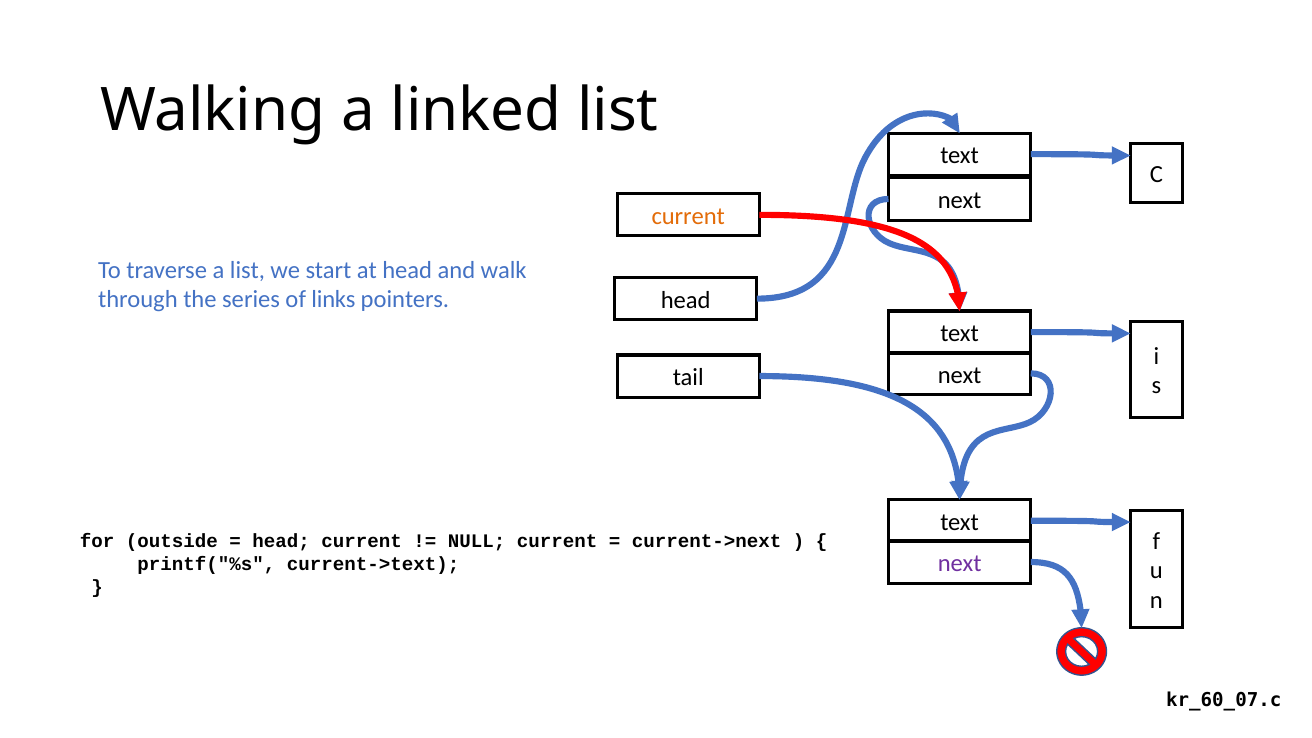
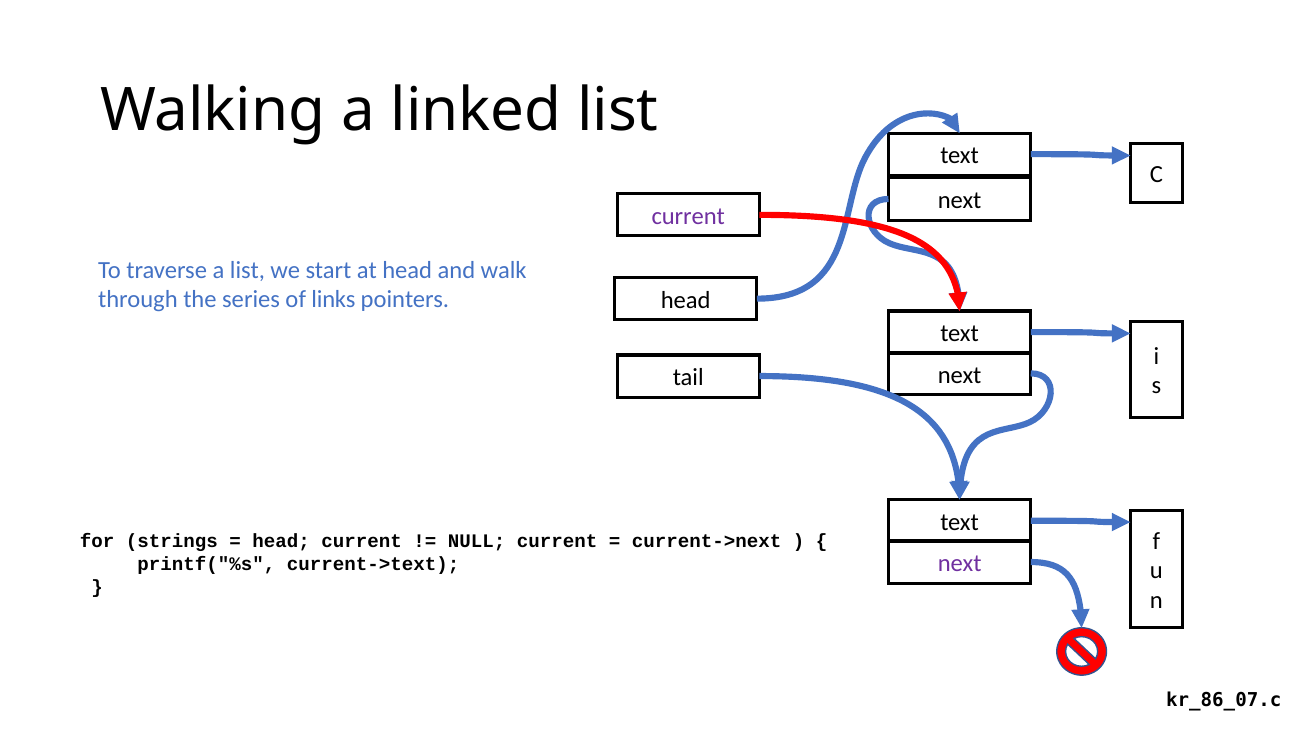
current colour: orange -> purple (688, 217)
outside: outside -> strings (172, 541)
kr_60_07.c: kr_60_07.c -> kr_86_07.c (1224, 700)
